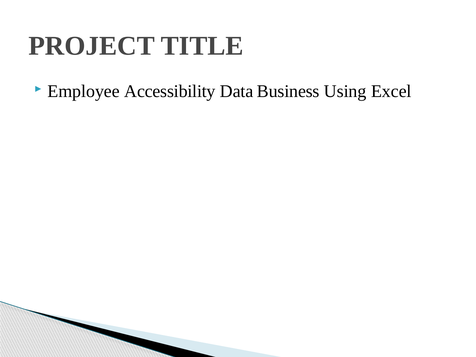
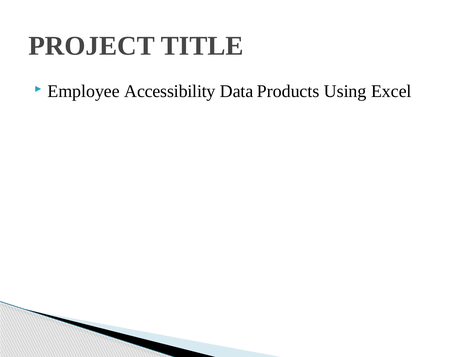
Business: Business -> Products (288, 91)
